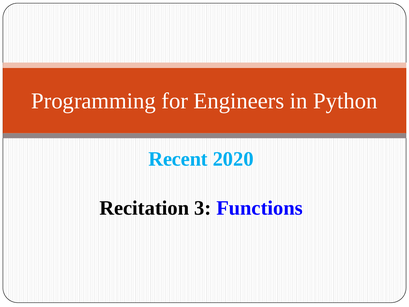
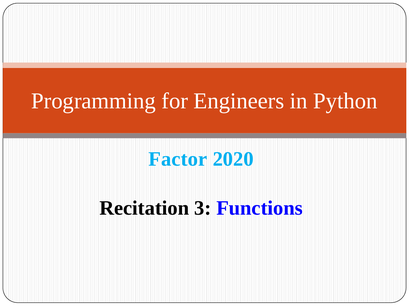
Recent: Recent -> Factor (178, 159)
